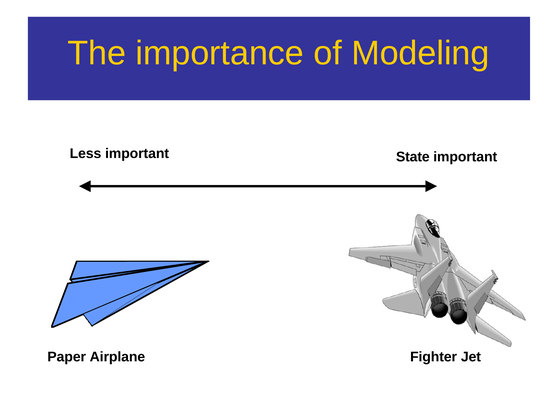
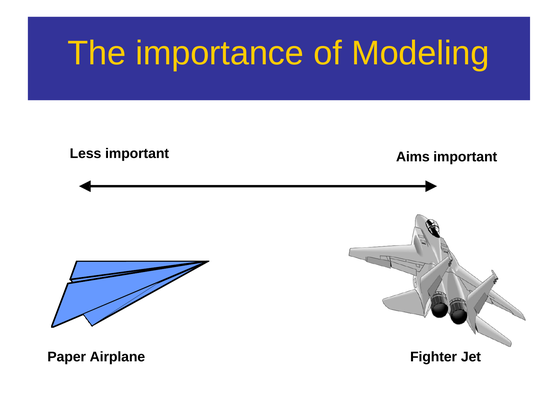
State: State -> Aims (413, 157)
